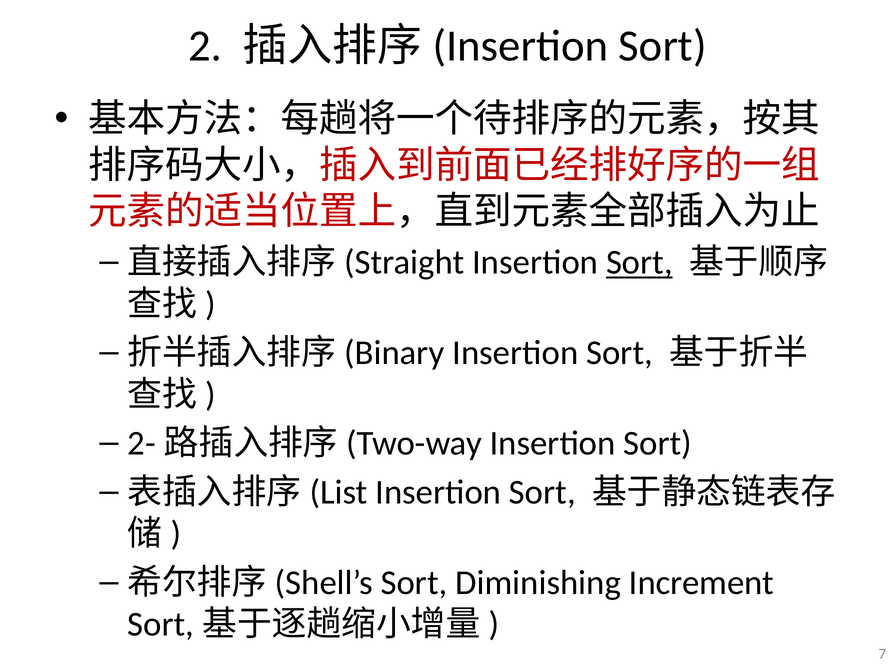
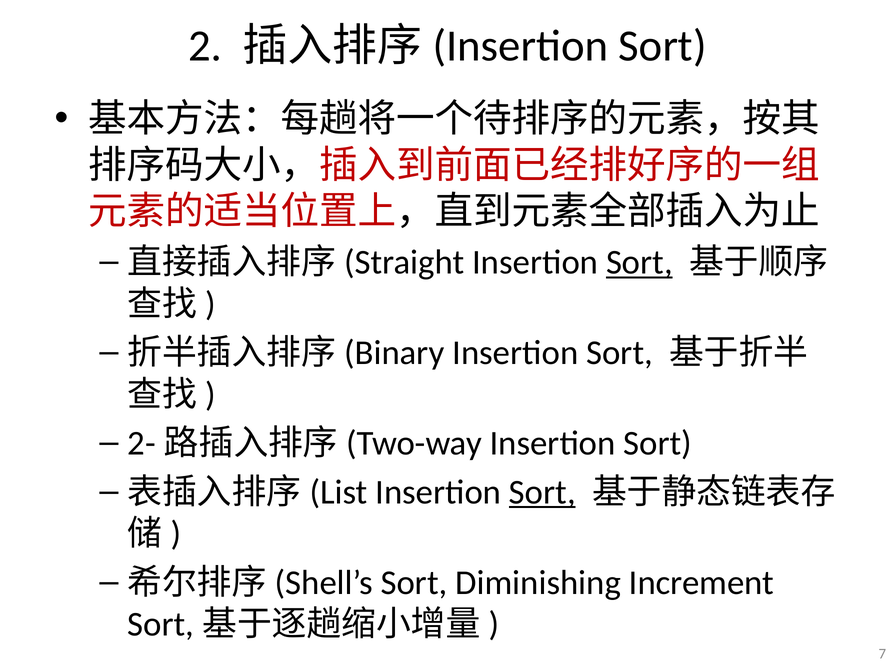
Sort underline: none -> present (542, 492)
